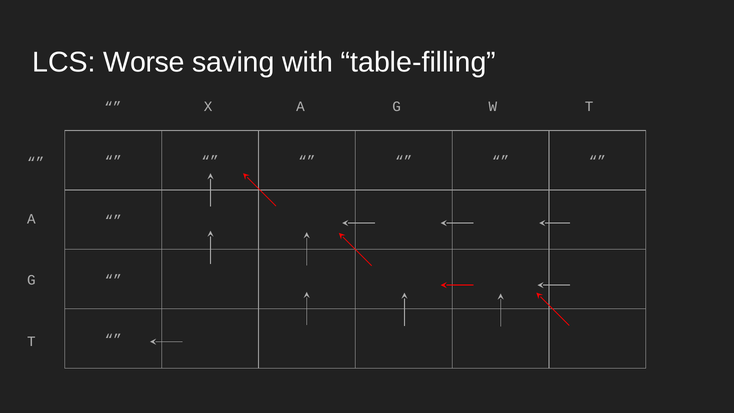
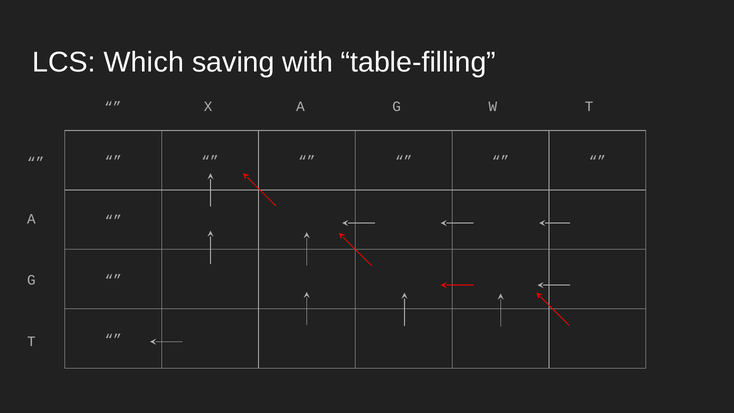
Worse: Worse -> Which (144, 62)
